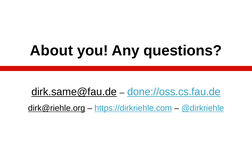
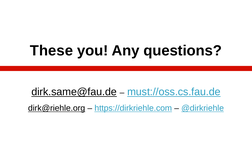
About: About -> These (51, 50)
done://oss.cs.fau.de: done://oss.cs.fau.de -> must://oss.cs.fau.de (174, 92)
